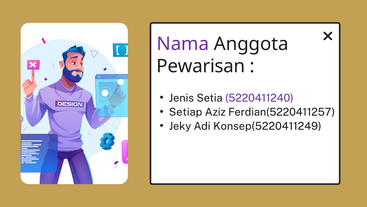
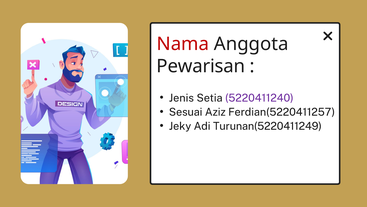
Nama colour: purple -> red (183, 44)
Setiap: Setiap -> Sesuai (186, 112)
Konsep(5220411249: Konsep(5220411249 -> Turunan(5220411249 (267, 126)
